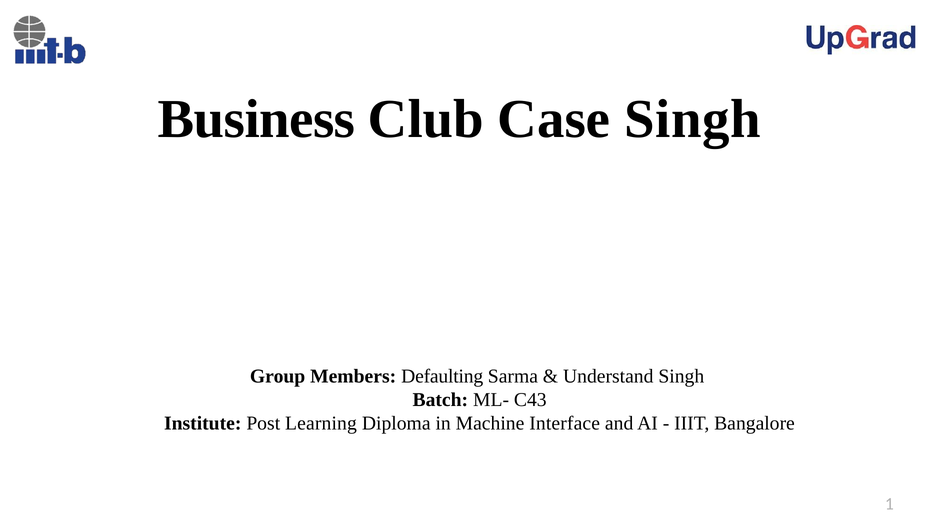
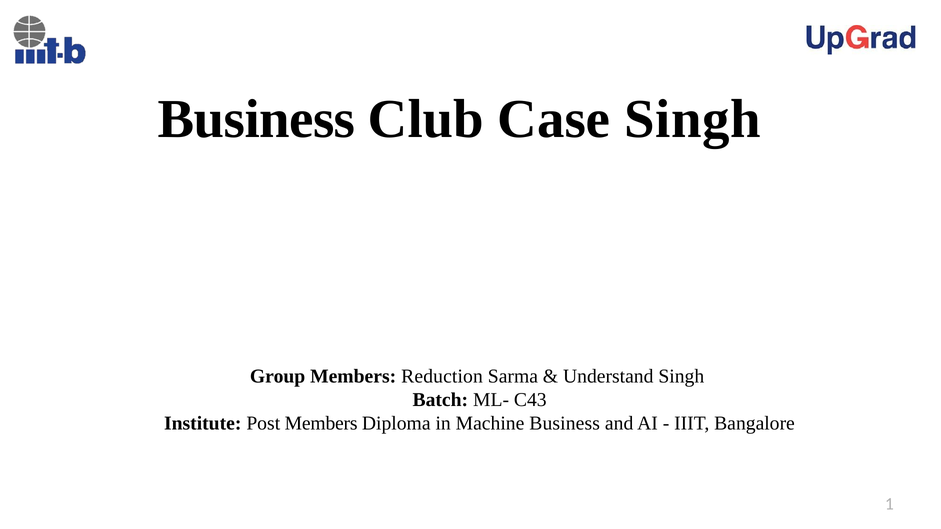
Defaulting: Defaulting -> Reduction (442, 376)
Post Learning: Learning -> Members (321, 424)
Machine Interface: Interface -> Business (565, 424)
